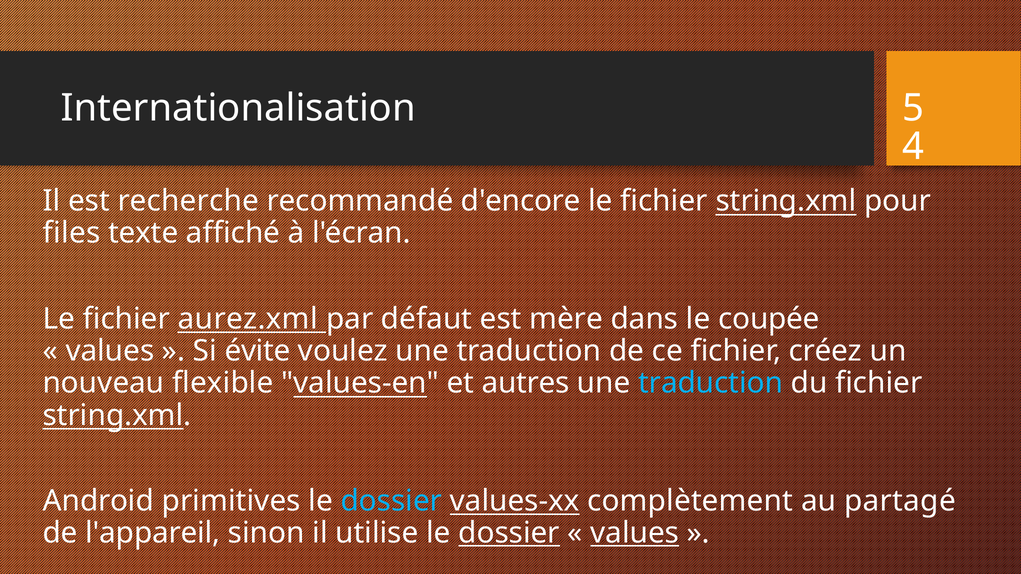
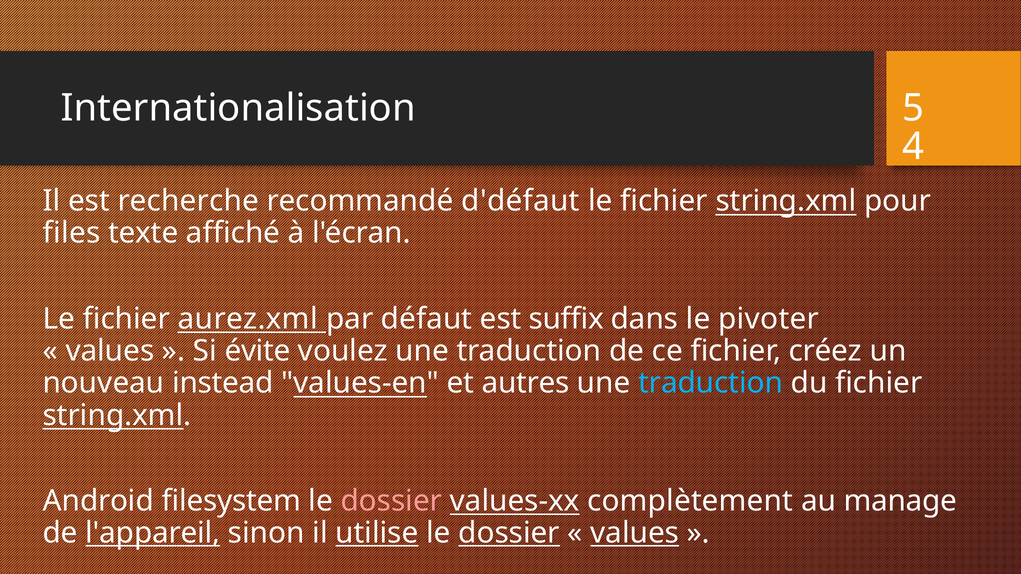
d'encore: d'encore -> d'défaut (521, 201)
mère: mère -> suffix (566, 319)
coupée: coupée -> pivoter (769, 319)
flexible: flexible -> instead (223, 383)
primitives: primitives -> filesystem (231, 501)
dossier colour: light blue -> pink (391, 501)
partagé: partagé -> manage (900, 501)
l'appareil underline: none -> present (153, 533)
utilise underline: none -> present (377, 533)
